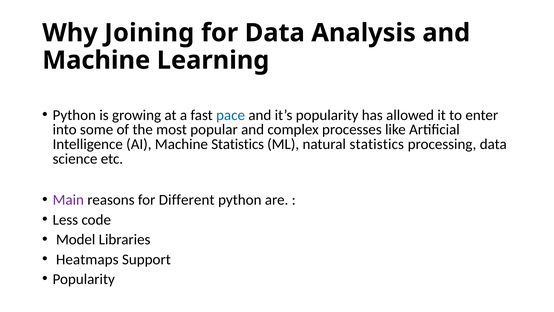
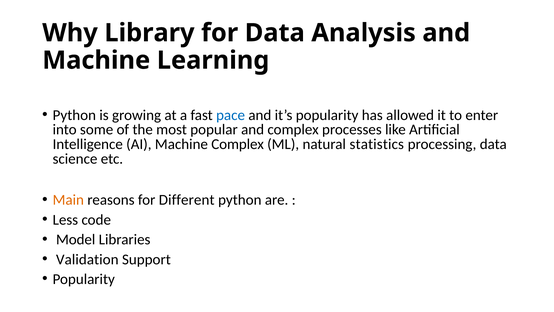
Joining: Joining -> Library (149, 33)
Machine Statistics: Statistics -> Complex (238, 144)
Main colour: purple -> orange (68, 200)
Heatmaps: Heatmaps -> Validation (87, 259)
